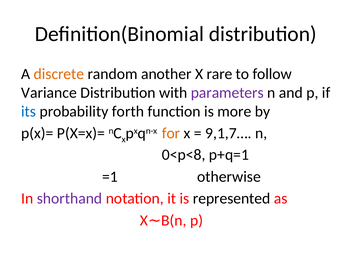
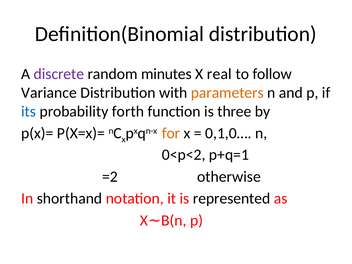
discrete colour: orange -> purple (59, 74)
another: another -> minutes (166, 74)
rare: rare -> real (219, 74)
parameters colour: purple -> orange (227, 93)
more: more -> three (234, 111)
9,1,7…: 9,1,7… -> 0,1,0… (228, 133)
0<p<8: 0<p<8 -> 0<p<2 (184, 155)
=1: =1 -> =2 (110, 177)
shorthand colour: purple -> black (69, 198)
